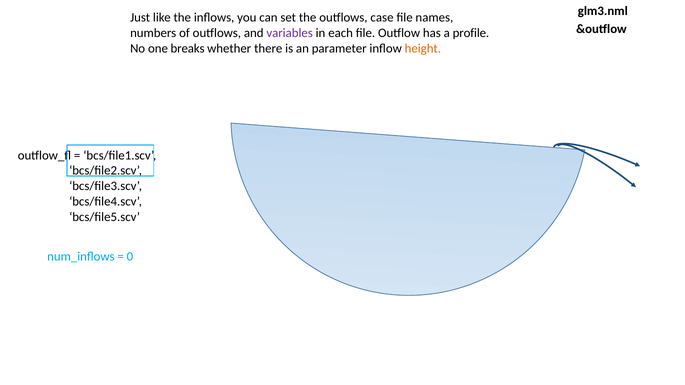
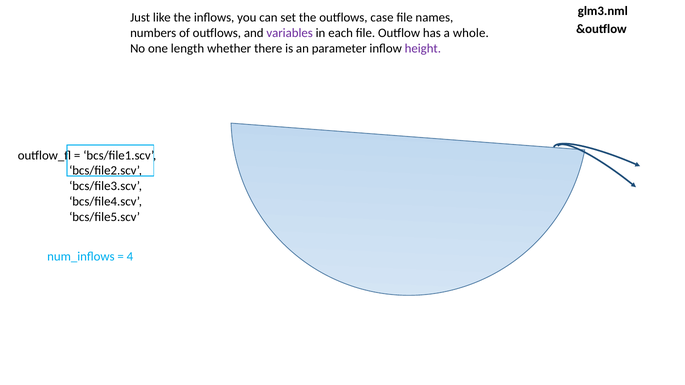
profile: profile -> whole (471, 33)
breaks: breaks -> length (188, 48)
height colour: orange -> purple (423, 48)
0: 0 -> 4 (130, 257)
